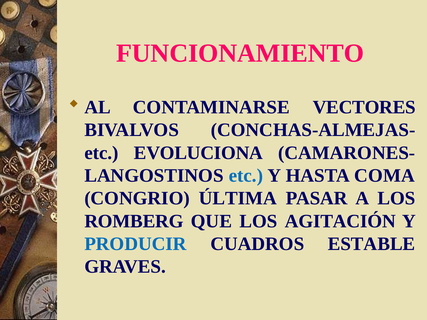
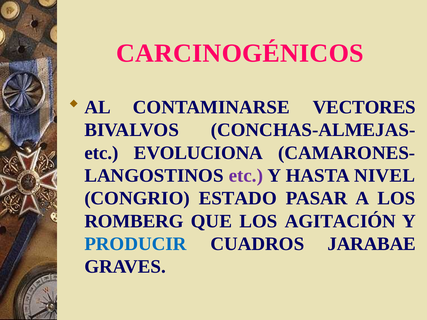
FUNCIONAMIENTO: FUNCIONAMIENTO -> CARCINOGÉNICOS (240, 53)
etc colour: blue -> purple (246, 176)
COMA: COMA -> NIVEL (385, 176)
ÚLTIMA: ÚLTIMA -> ESTADO (238, 198)
ESTABLE: ESTABLE -> JARABAE (372, 244)
